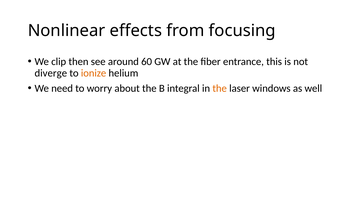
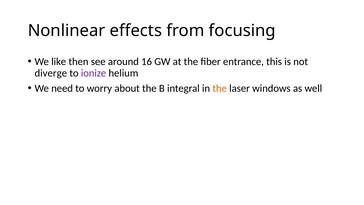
clip: clip -> like (59, 62)
60: 60 -> 16 (147, 62)
ionize colour: orange -> purple (94, 73)
